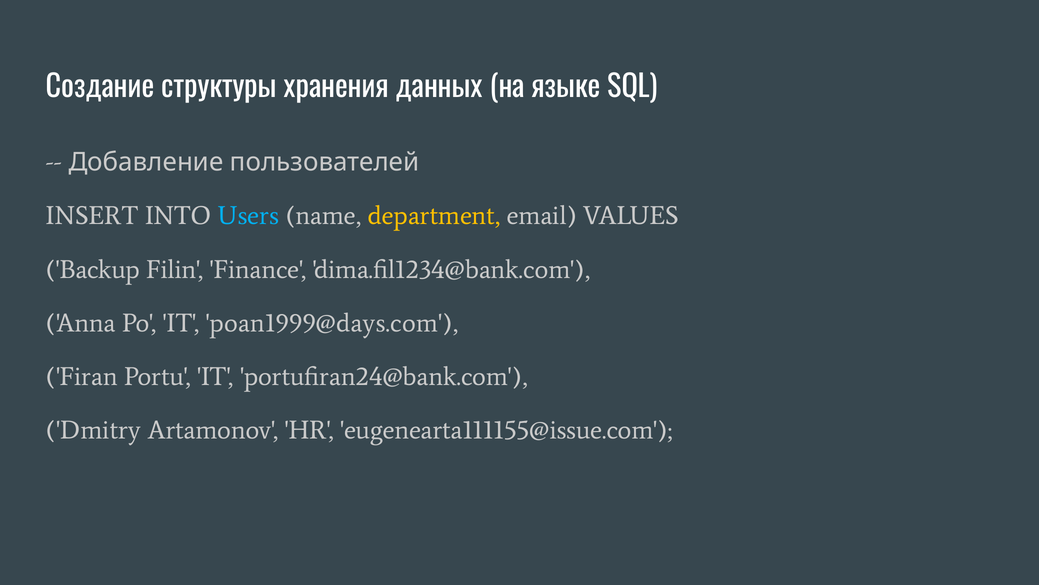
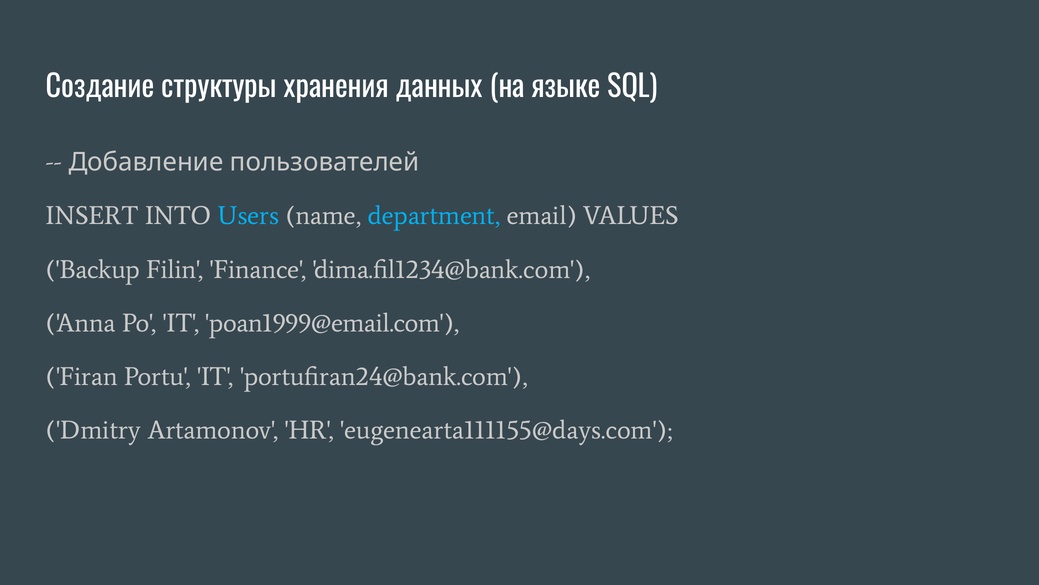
department colour: yellow -> light blue (434, 216)
poan1999@days.com: poan1999@days.com -> poan1999@email.com (332, 323)
eugenearta111155@issue.com: eugenearta111155@issue.com -> eugenearta111155@days.com (506, 430)
